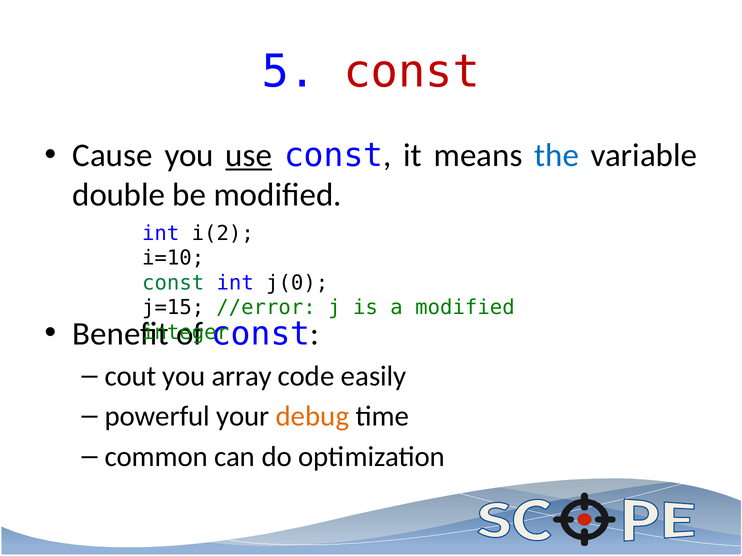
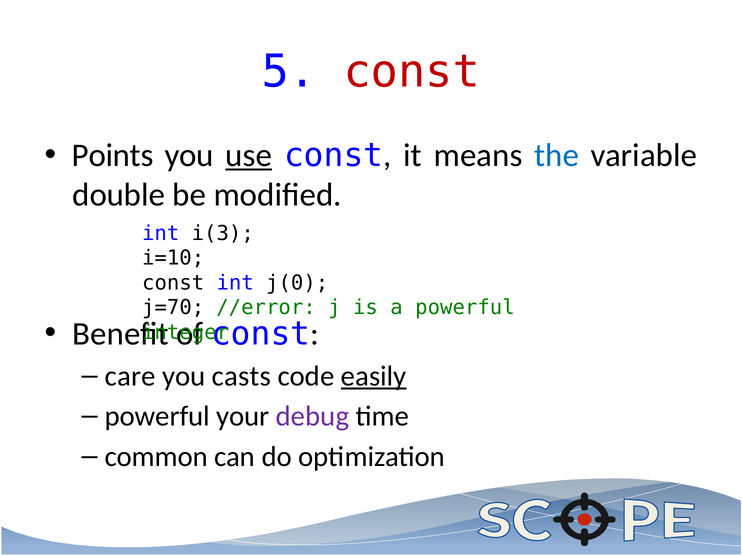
Cause: Cause -> Points (113, 156)
i(2: i(2 -> i(3 (223, 234)
const colour: green -> black (173, 283)
j=15: j=15 -> j=70 (173, 308)
a modified: modified -> powerful (465, 308)
cout: cout -> care (130, 376)
array: array -> casts (242, 376)
easily underline: none -> present (374, 376)
debug colour: orange -> purple (312, 417)
